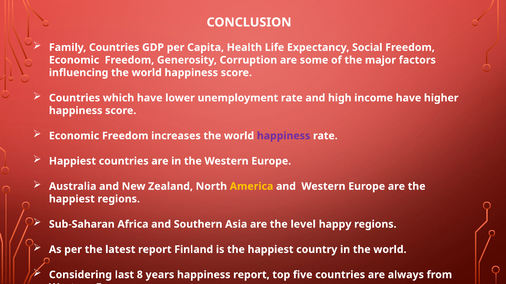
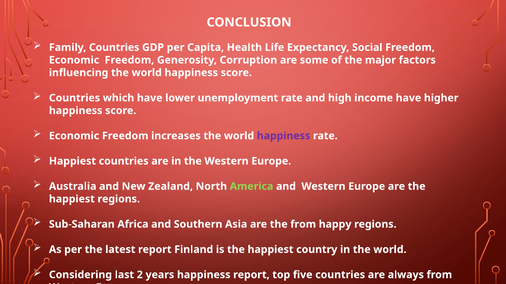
America colour: yellow -> light green (252, 187)
the level: level -> from (303, 225)
8: 8 -> 2 (140, 275)
